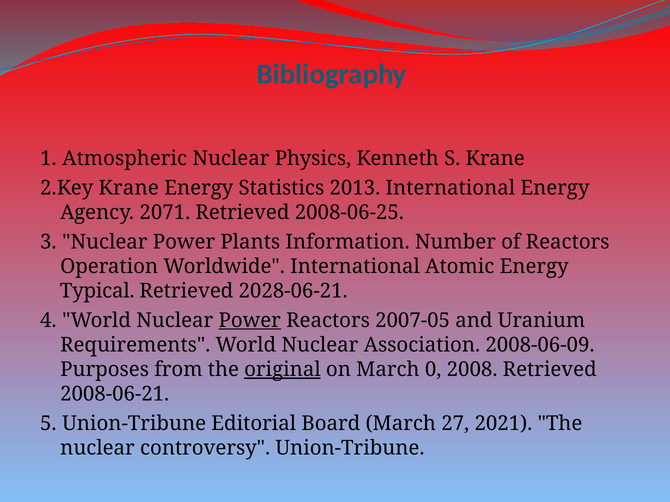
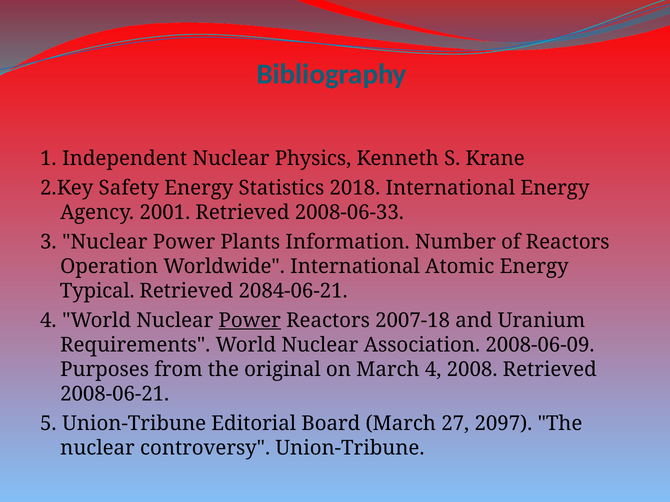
Atmospheric: Atmospheric -> Independent (125, 159)
Krane: Krane -> Safety (129, 188)
2013: 2013 -> 2018 (355, 188)
2071: 2071 -> 2001 (165, 213)
2008-06-25: 2008-06-25 -> 2008-06-33 (349, 213)
2028-06-21: 2028-06-21 -> 2084-06-21 (293, 291)
2007-05: 2007-05 -> 2007-18 (413, 321)
original underline: present -> none (282, 370)
March 0: 0 -> 4 (433, 370)
2021: 2021 -> 2097 (503, 424)
